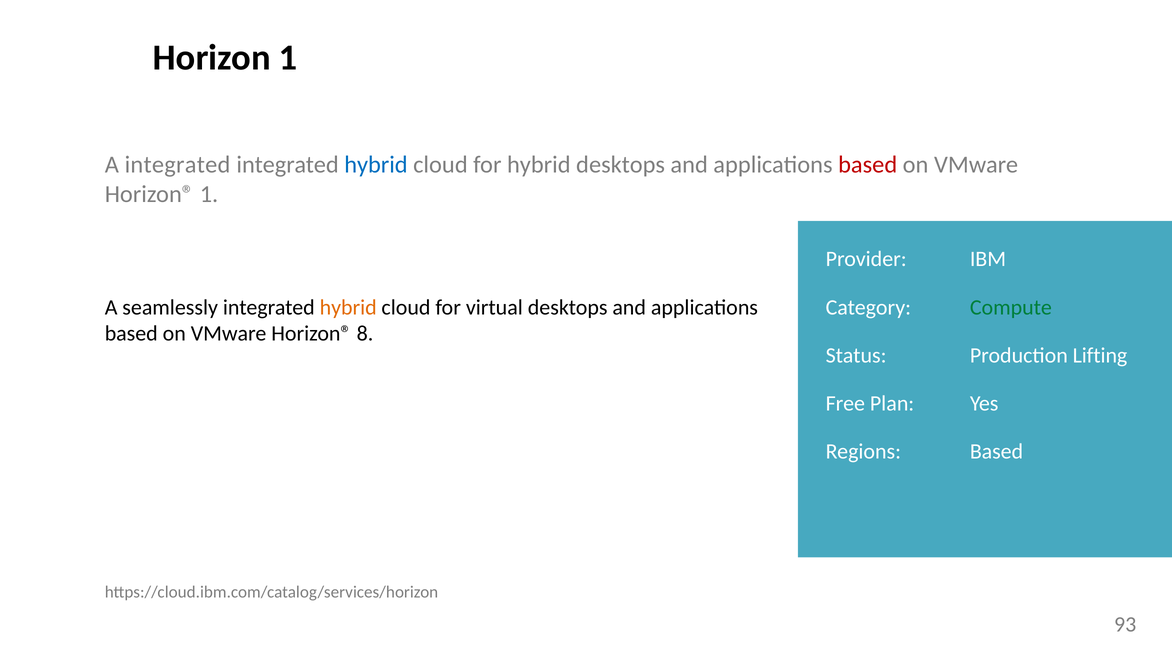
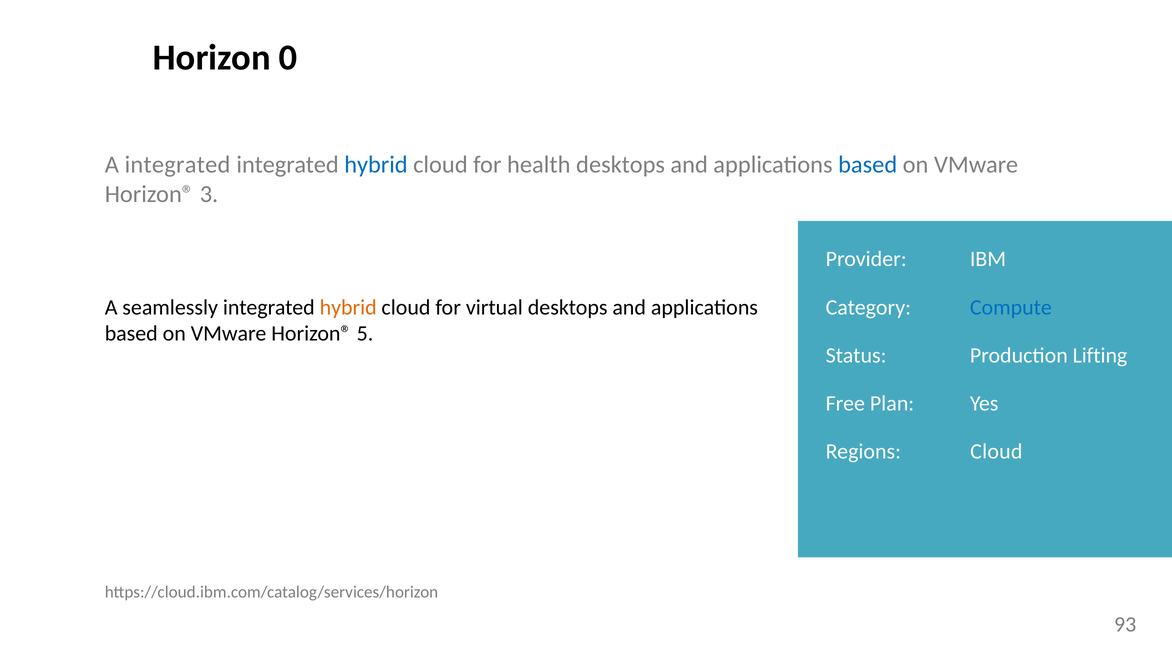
Horizon 1: 1 -> 0 (288, 58)
for hybrid: hybrid -> health (539, 165)
based colour: red -> blue (868, 165)
Horizon® 1: 1 -> 3 (209, 194)
Compute colour: green -> blue (1011, 307)
8: 8 -> 5 (365, 334)
Regions Based: Based -> Cloud (996, 452)
